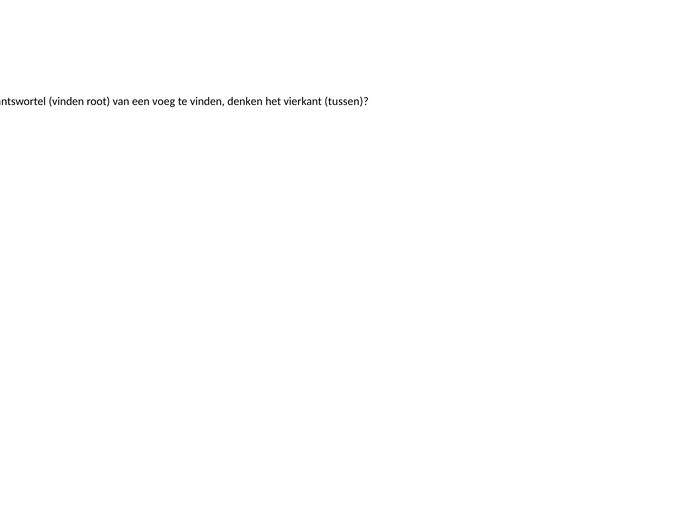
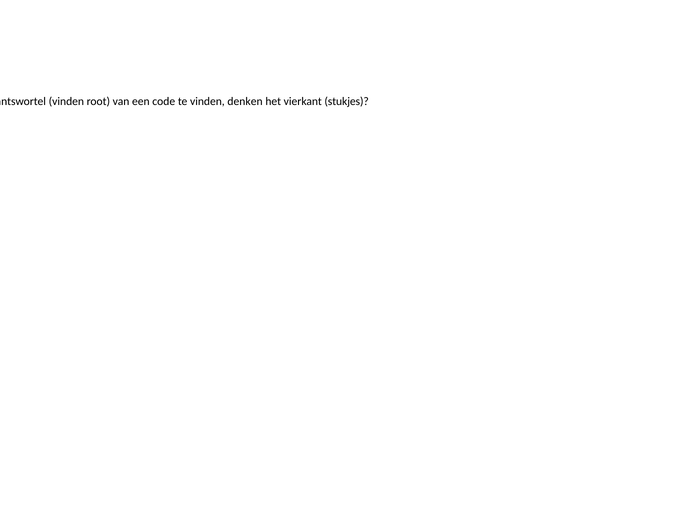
voeg: voeg -> code (164, 102)
tussen: tussen -> stukjes (347, 102)
